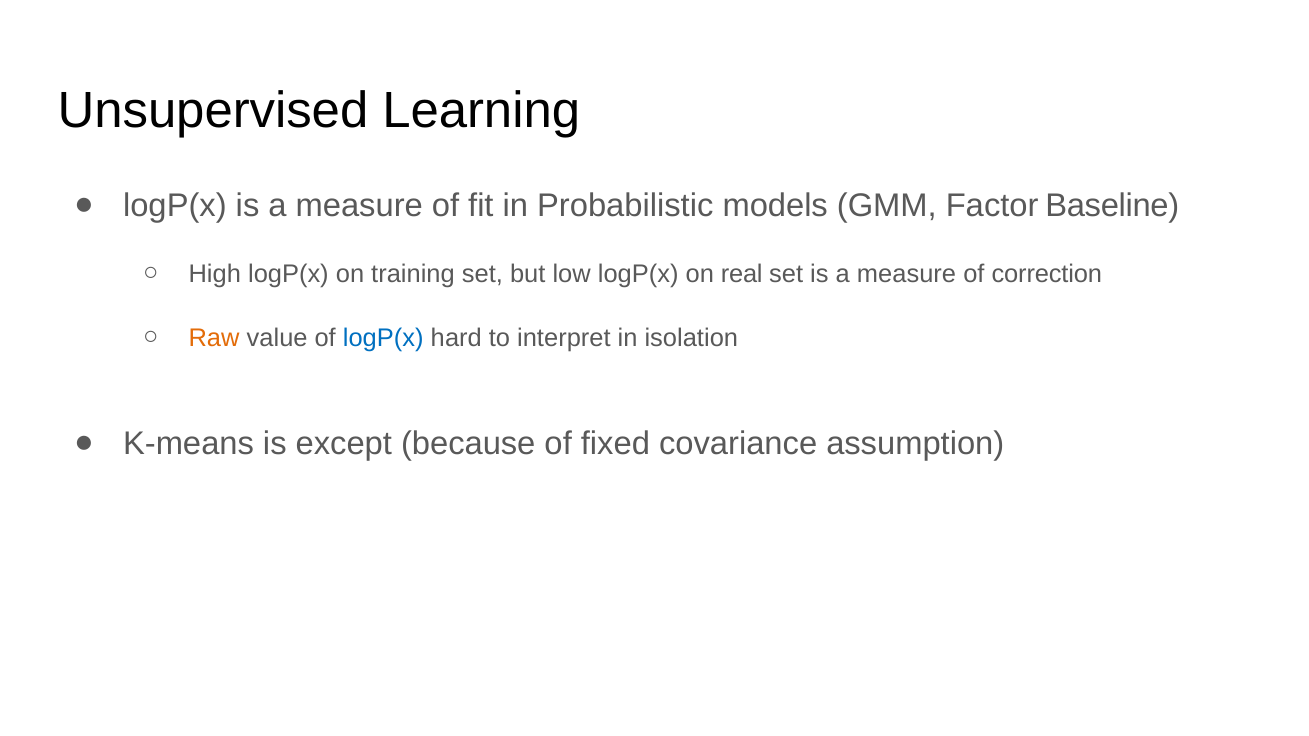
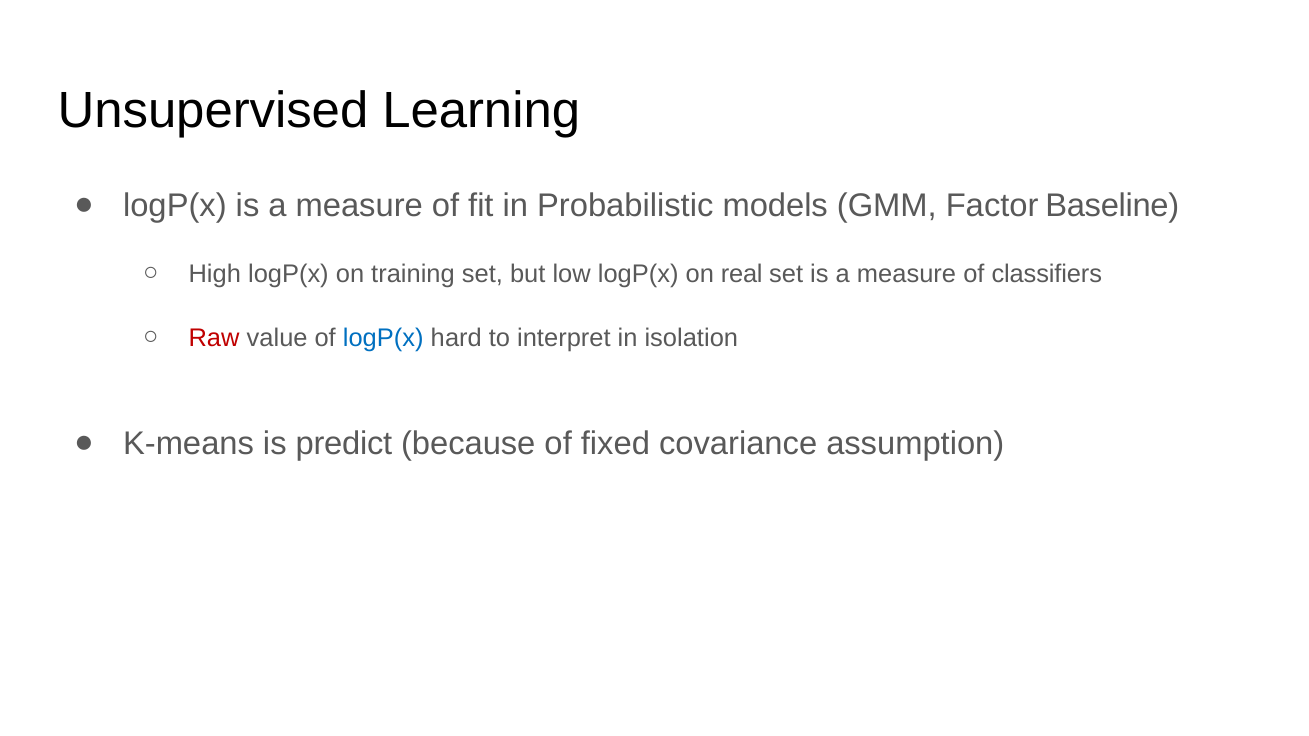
correction: correction -> classifiers (1047, 274)
Raw colour: orange -> red (214, 338)
except: except -> predict (344, 443)
